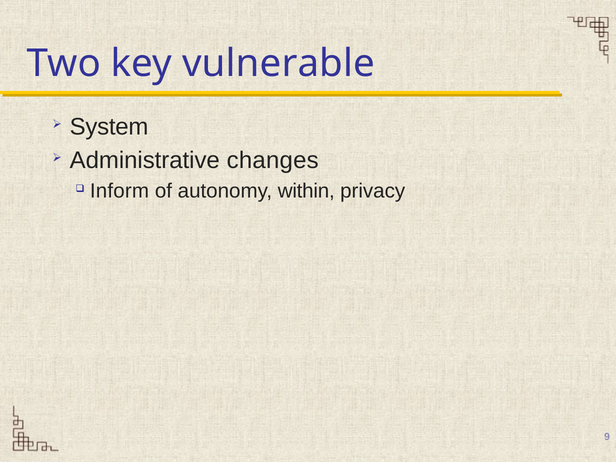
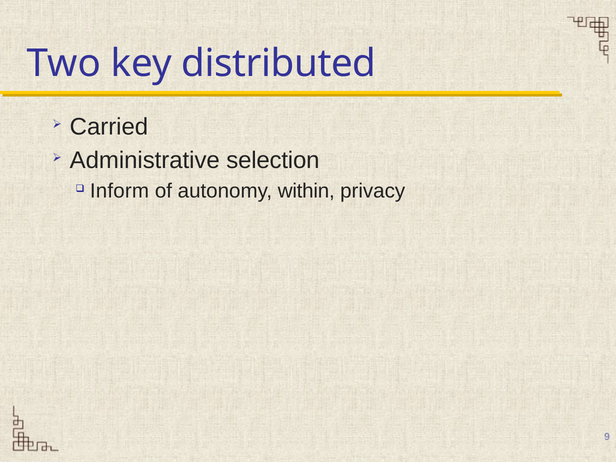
vulnerable: vulnerable -> distributed (279, 64)
System: System -> Carried (109, 127)
changes: changes -> selection (273, 161)
